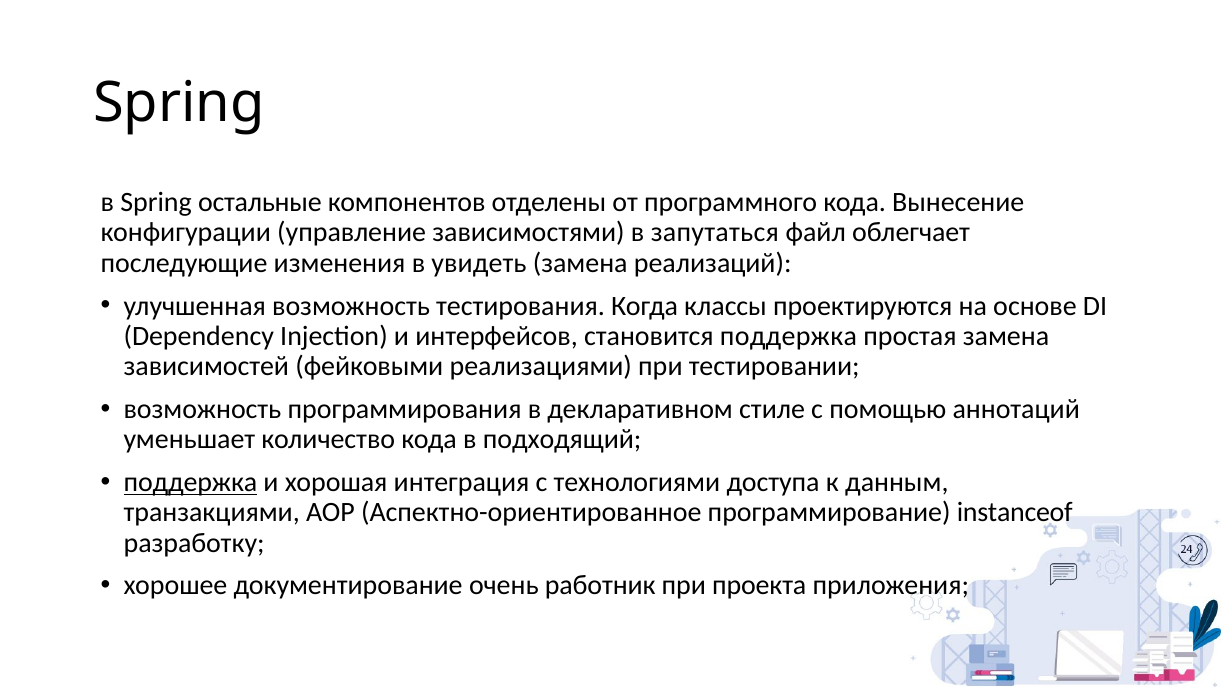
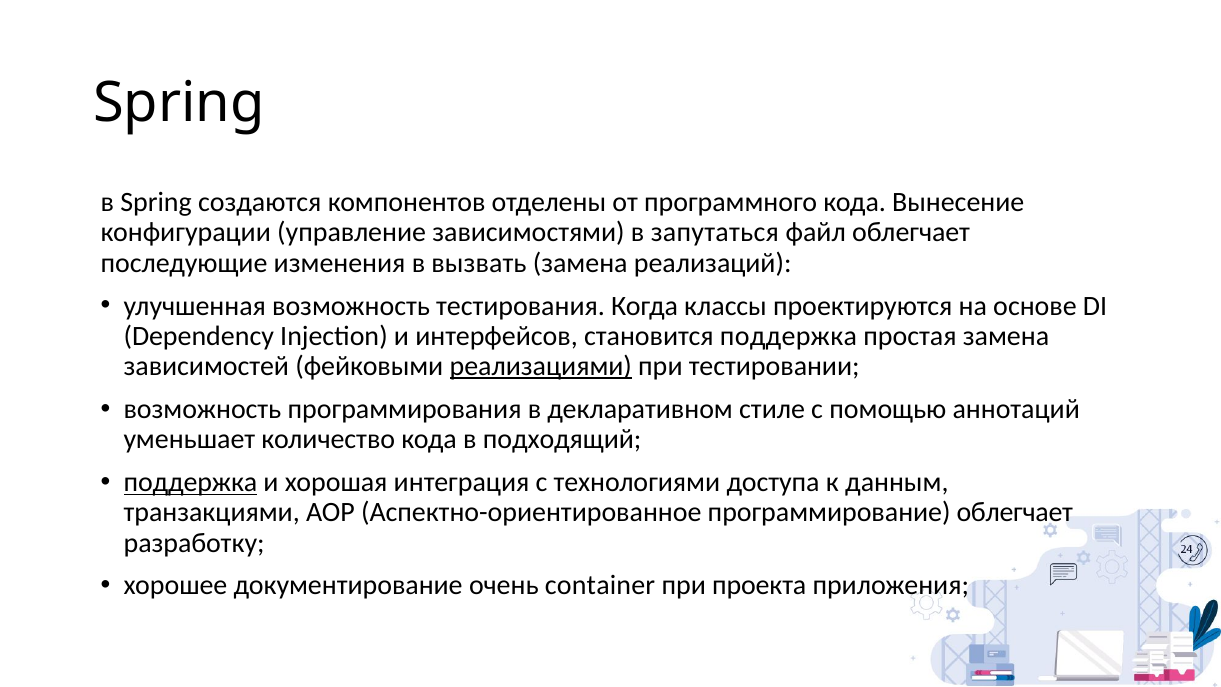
остальные: остальные -> создаются (260, 202)
увидеть: увидеть -> вызвать (479, 263)
реализациями underline: none -> present (541, 366)
программирование instanceof: instanceof -> облегчает (1015, 512)
работник: работник -> container (600, 586)
